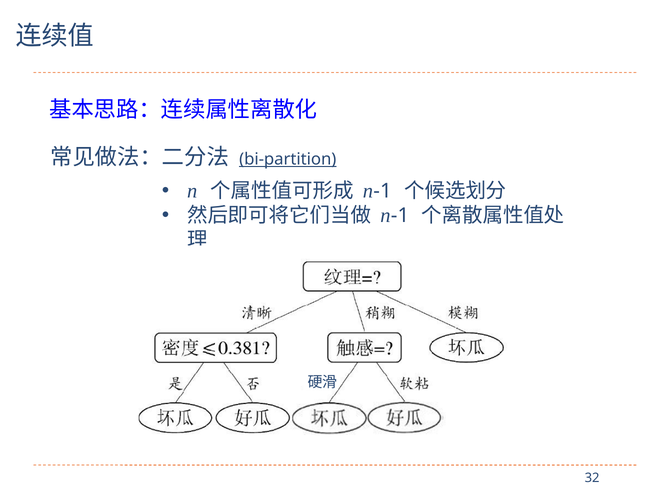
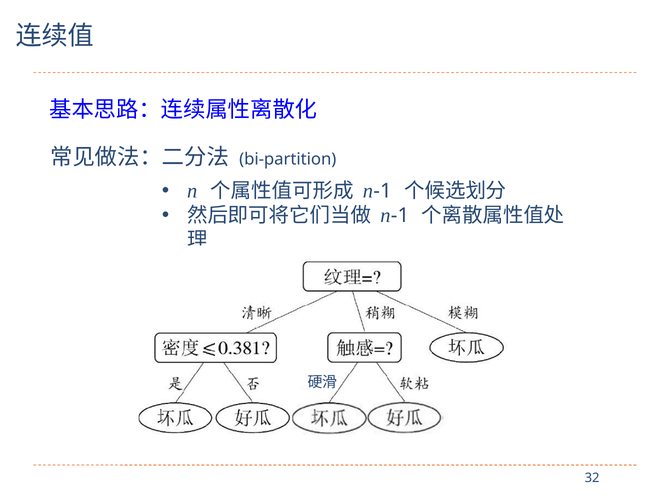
bi-partition underline: present -> none (288, 159)
